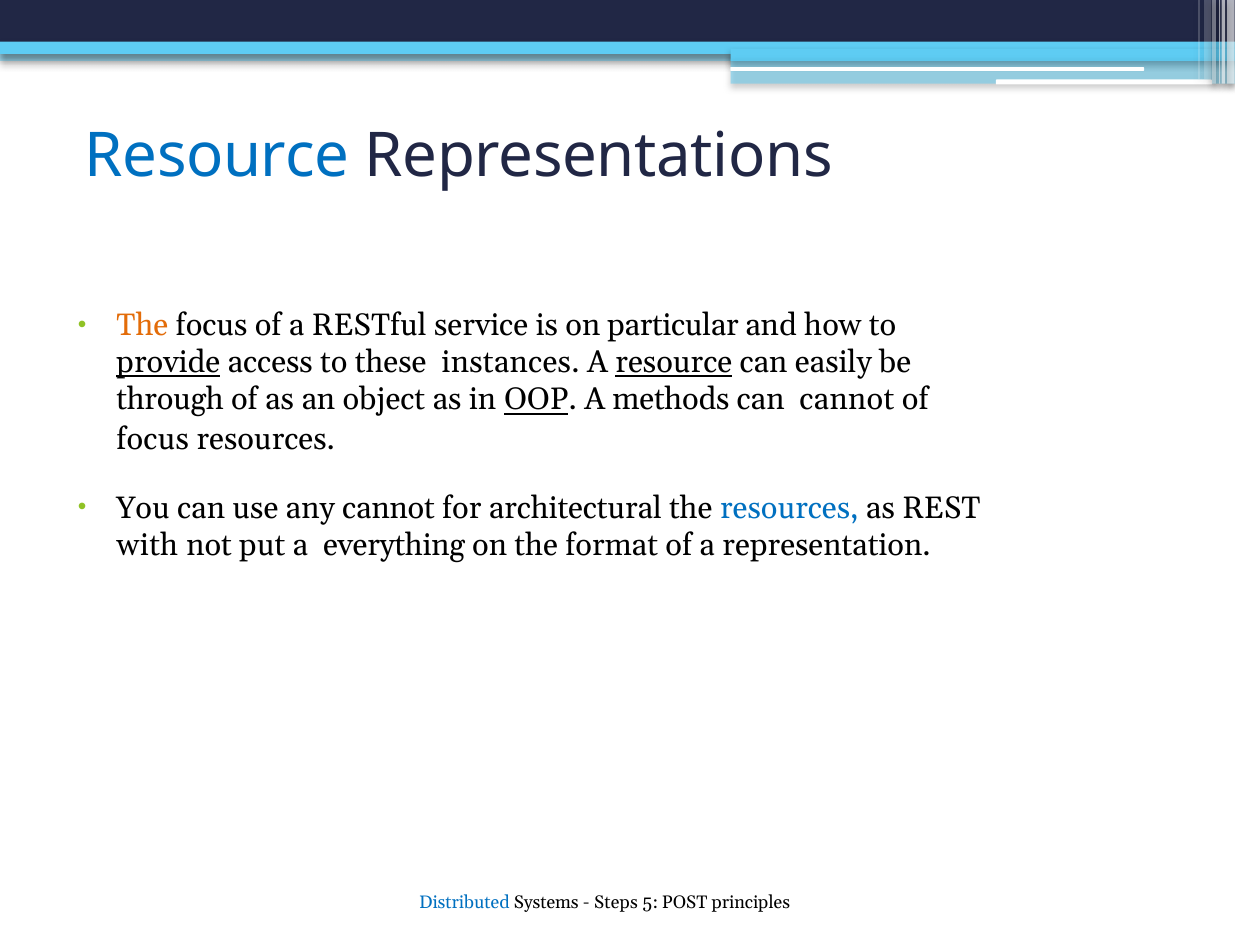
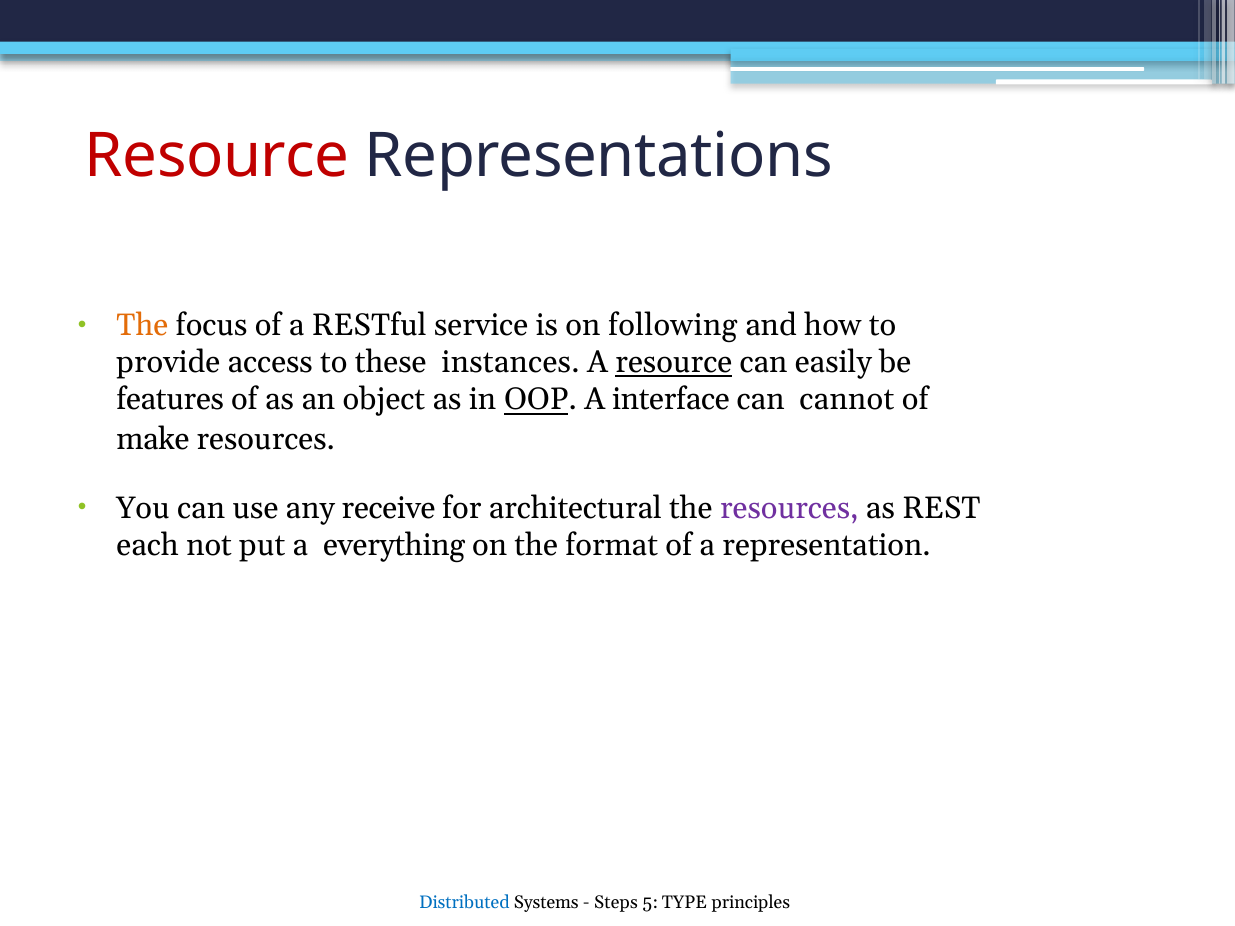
Resource colour: blue -> red (217, 157)
particular: particular -> following (673, 326)
provide underline: present -> none (168, 363)
through: through -> features (170, 400)
methods: methods -> interface (671, 400)
focus: focus -> make (153, 439)
any cannot: cannot -> receive (389, 508)
resources colour: blue -> purple (789, 508)
with: with -> each (148, 545)
POST: POST -> TYPE (685, 903)
